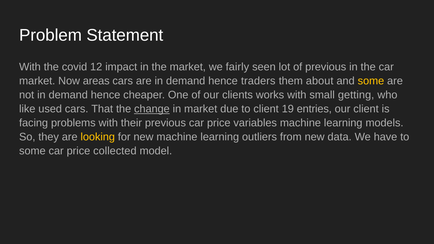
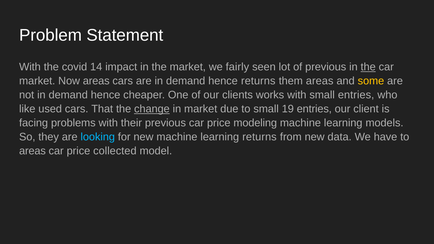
12: 12 -> 14 (96, 67)
the underline: none -> present (368, 67)
hence traders: traders -> returns (258, 81)
them about: about -> areas (320, 81)
small getting: getting -> entries (356, 95)
to client: client -> small (266, 109)
variables: variables -> modeling (255, 123)
looking colour: yellow -> light blue (98, 137)
learning outliers: outliers -> returns (259, 137)
some: some -> areas (32, 151)
